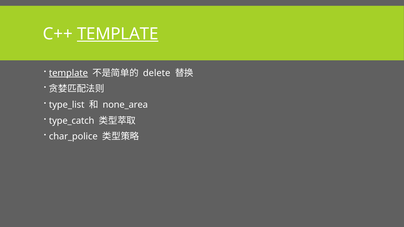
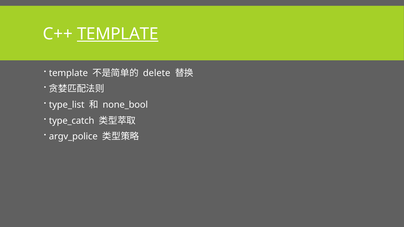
template underline: present -> none (68, 73)
none_area: none_area -> none_bool (125, 105)
char_police: char_police -> argv_police (73, 137)
